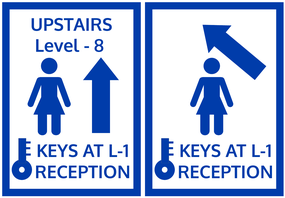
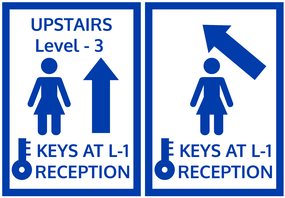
8: 8 -> 3 (99, 46)
